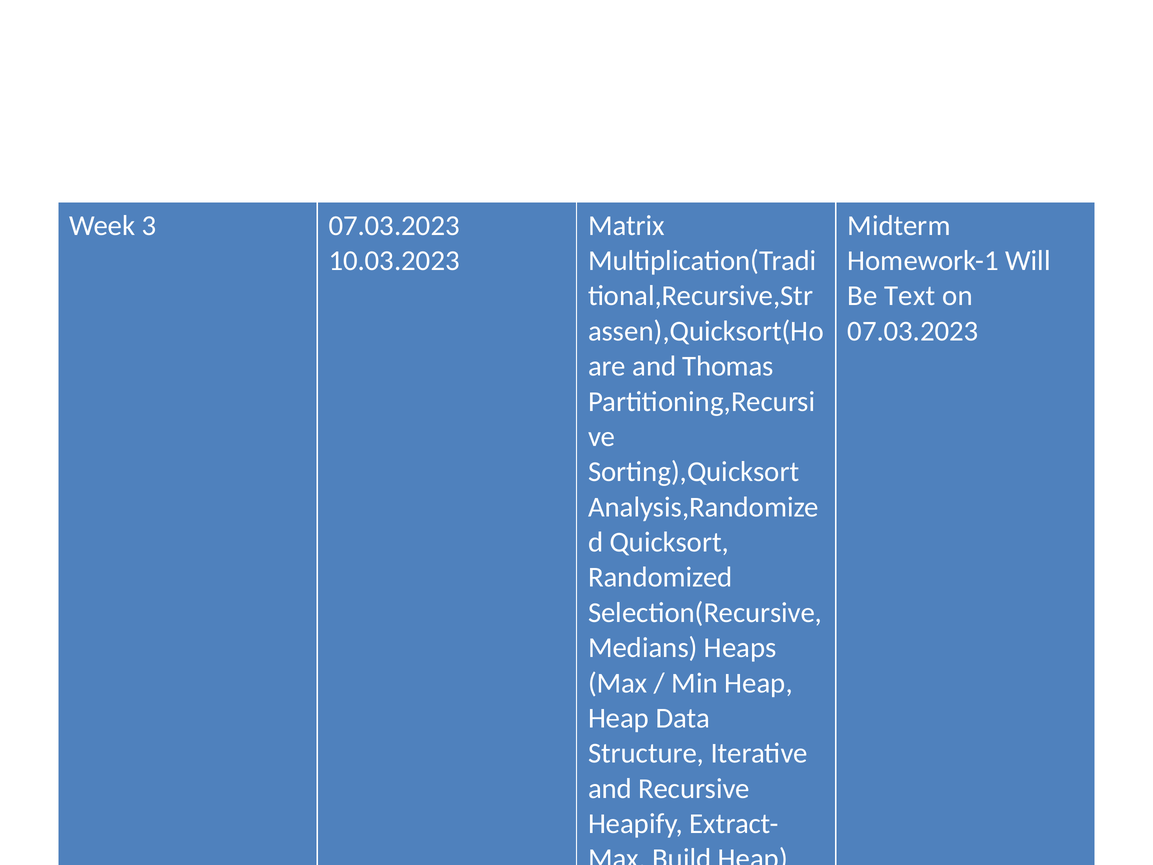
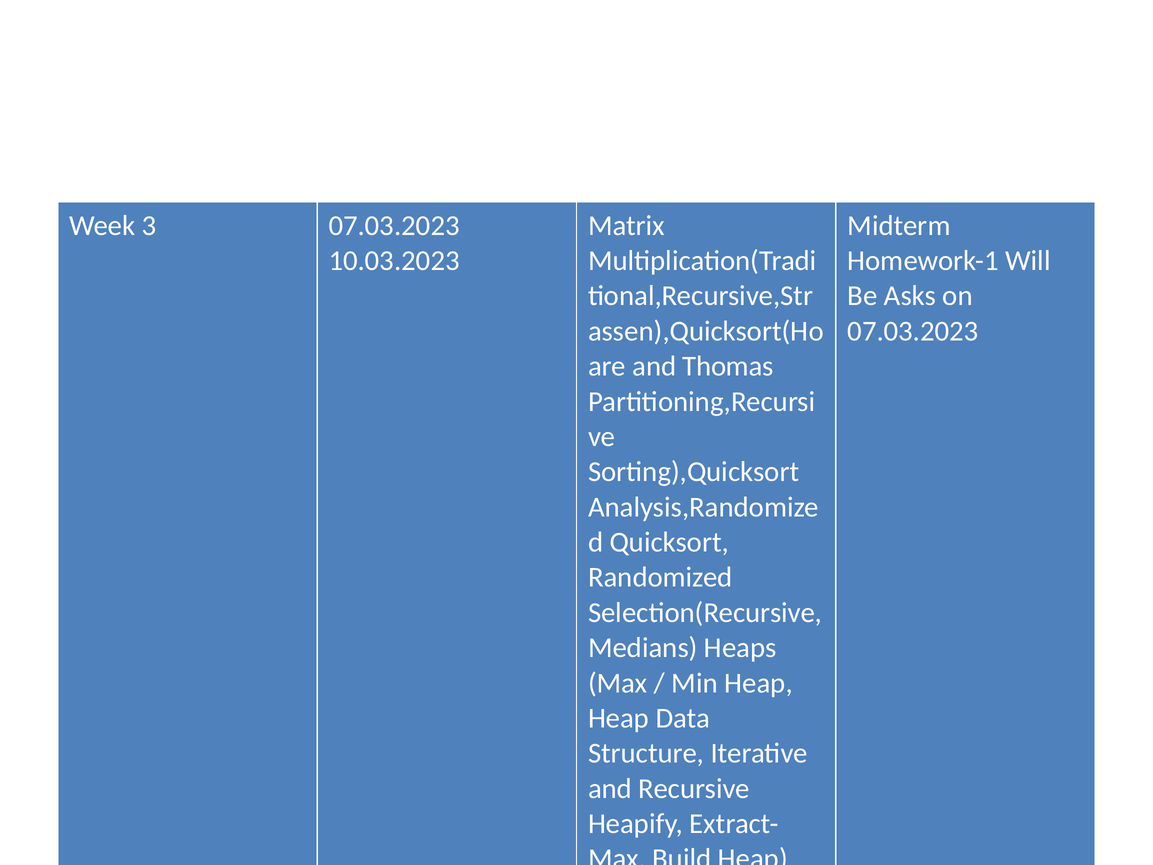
Text: Text -> Asks (910, 296)
